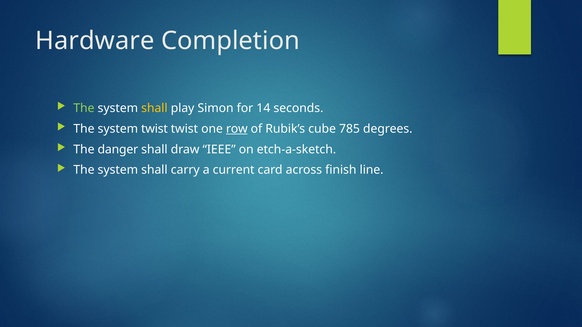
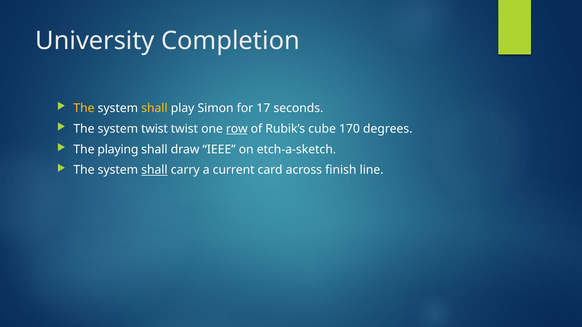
Hardware: Hardware -> University (95, 41)
The colour: light green -> yellow (84, 108)
14: 14 -> 17 (263, 108)
785: 785 -> 170 (349, 129)
danger: danger -> playing (118, 150)
shall underline: none -> present (154, 170)
